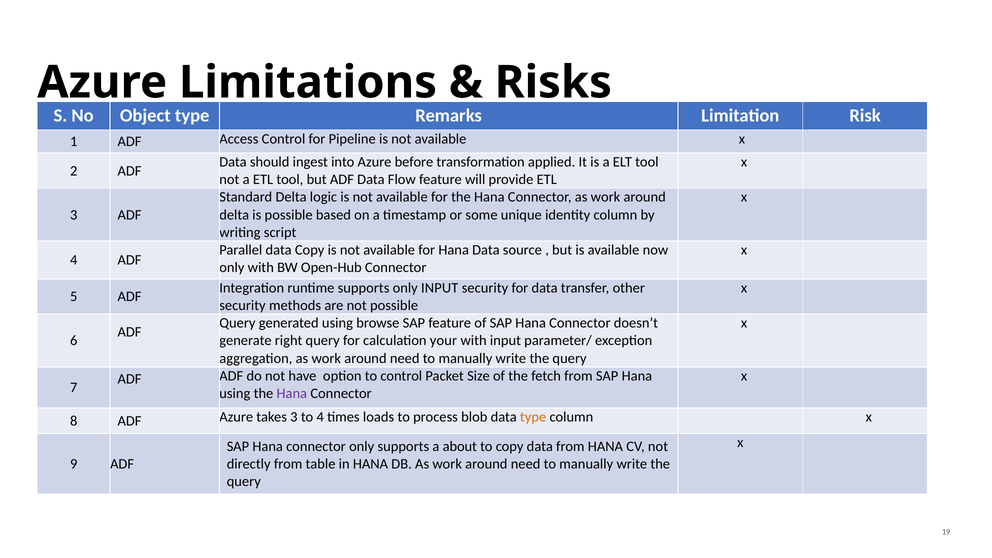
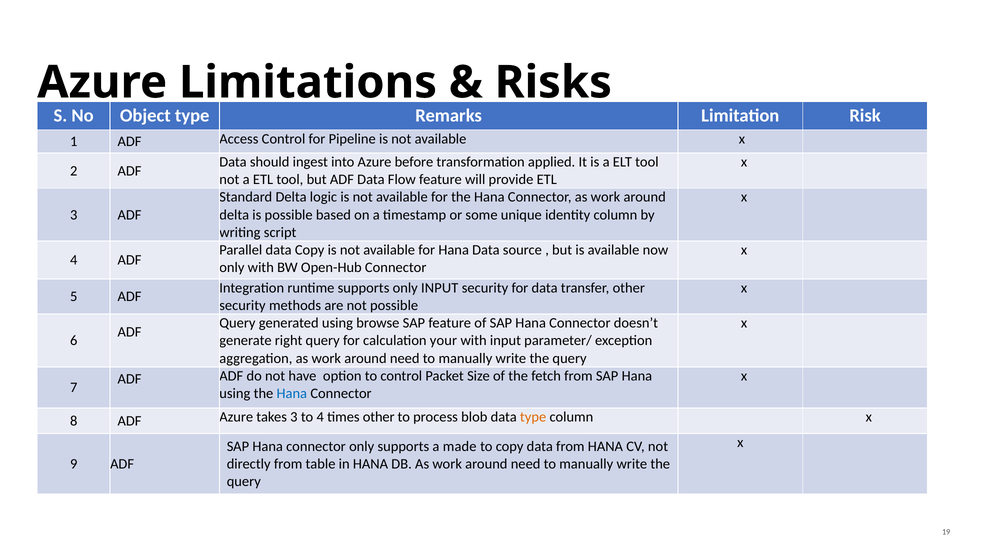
Hana colour: purple -> blue (292, 394)
times loads: loads -> other (379, 417)
about: about -> made (460, 446)
